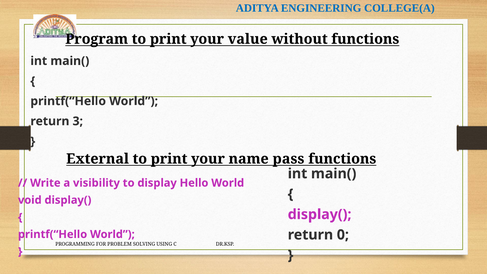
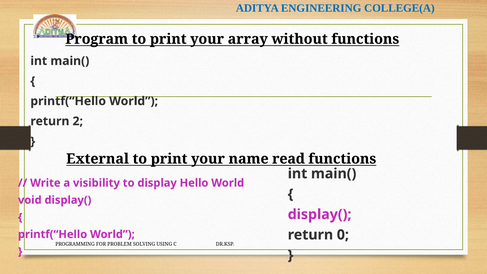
value: value -> array (248, 39)
3: 3 -> 2 (78, 121)
pass: pass -> read (289, 159)
